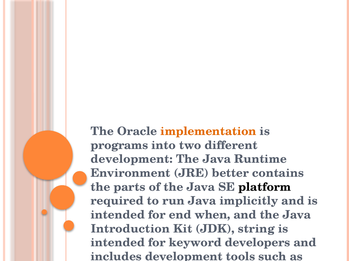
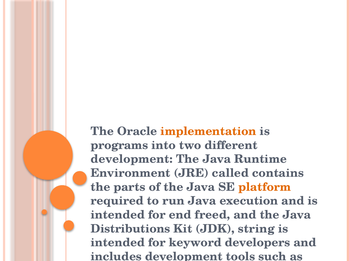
better: better -> called (230, 174)
platform colour: black -> orange (265, 188)
implicitly: implicitly -> execution (249, 201)
when: when -> freed (212, 215)
Introduction: Introduction -> Distributions (130, 229)
